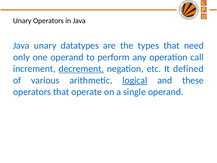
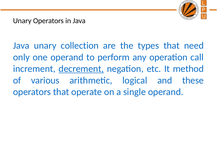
datatypes: datatypes -> collection (80, 46)
defined: defined -> method (188, 69)
logical underline: present -> none (135, 80)
